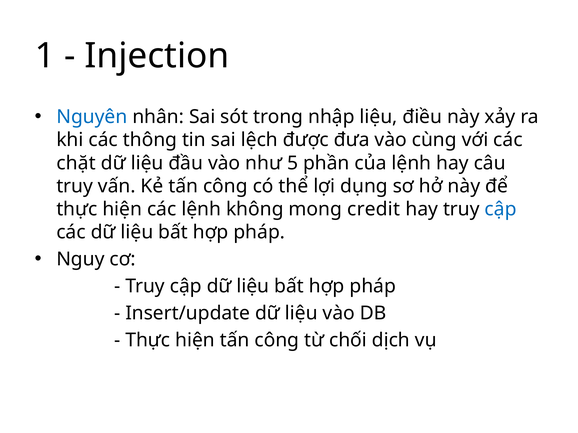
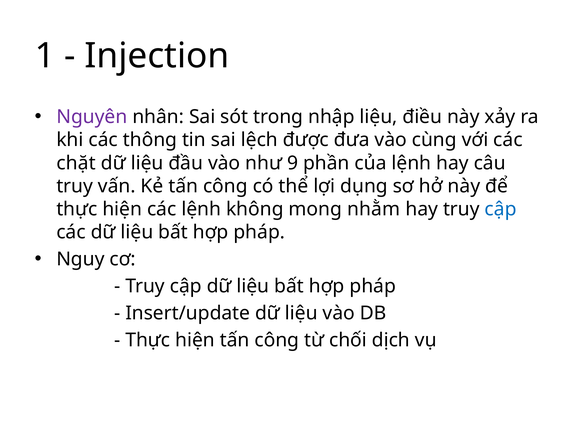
Nguyên colour: blue -> purple (92, 117)
5: 5 -> 9 (293, 163)
credit: credit -> nhằm (374, 209)
